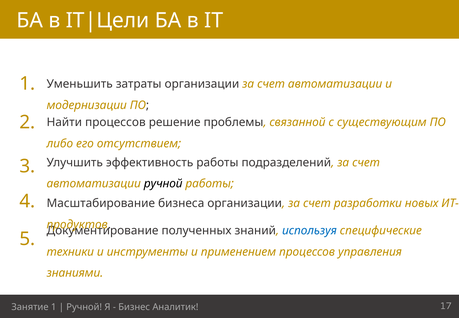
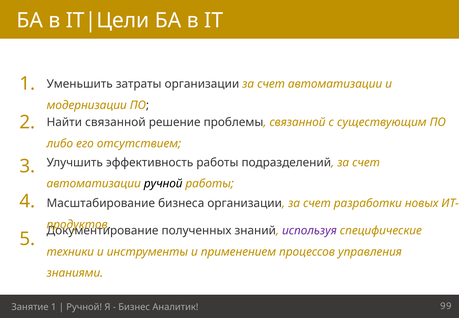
Найти процессов: процессов -> связанной (115, 122)
используя colour: blue -> purple (309, 230)
17: 17 -> 99 (446, 306)
